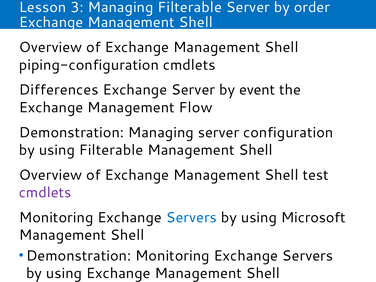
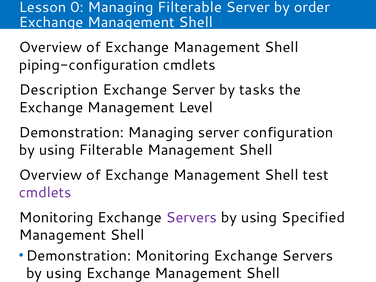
3: 3 -> 0 (77, 7)
Differences: Differences -> Description (59, 90)
event: event -> tasks (257, 90)
Flow: Flow -> Level (196, 107)
Servers colour: blue -> purple (191, 217)
Microsoft: Microsoft -> Specified (313, 217)
